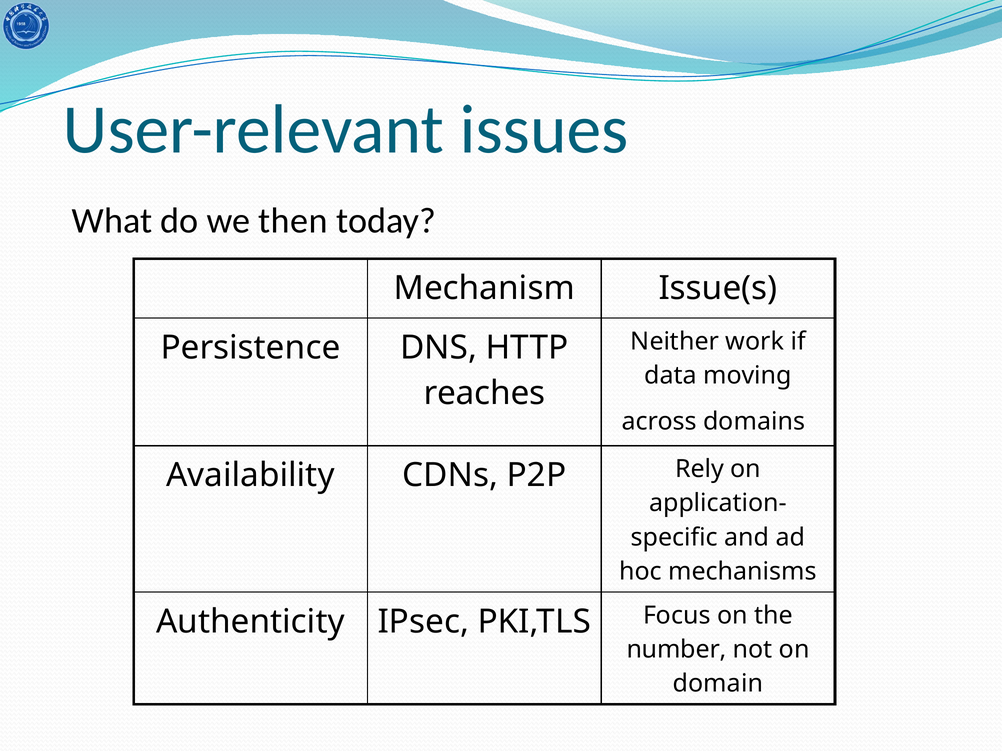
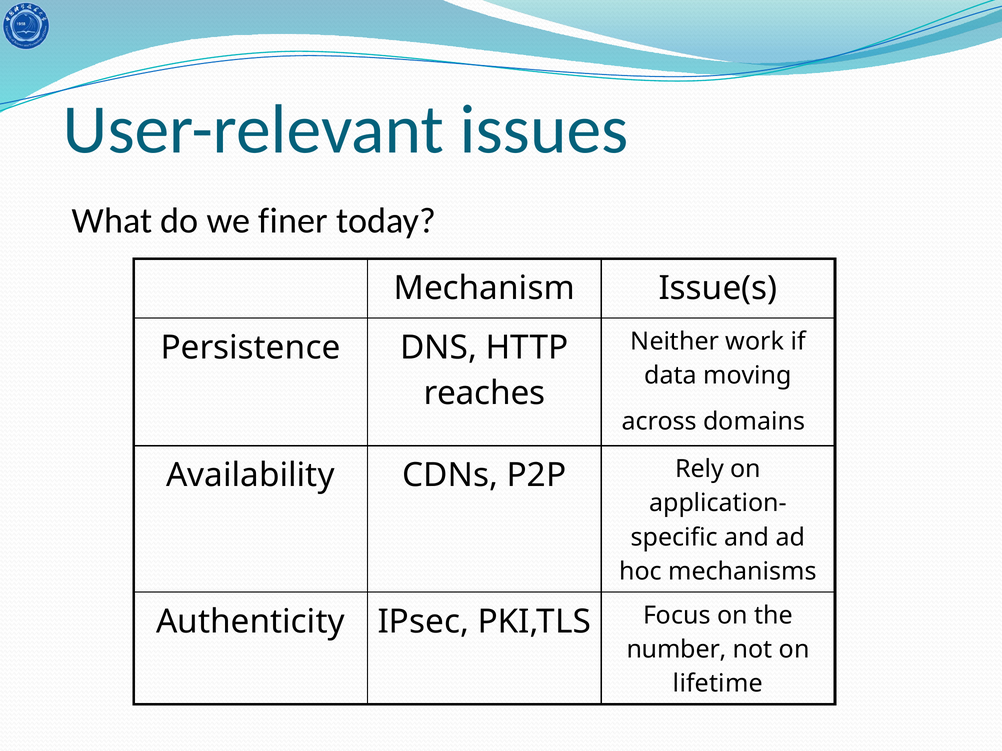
then: then -> finer (293, 221)
domain: domain -> lifetime (718, 684)
